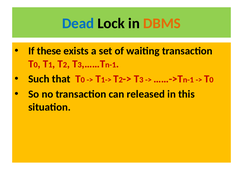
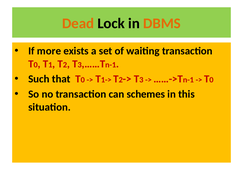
Dead colour: blue -> orange (78, 24)
these: these -> more (49, 51)
released: released -> schemes (146, 94)
